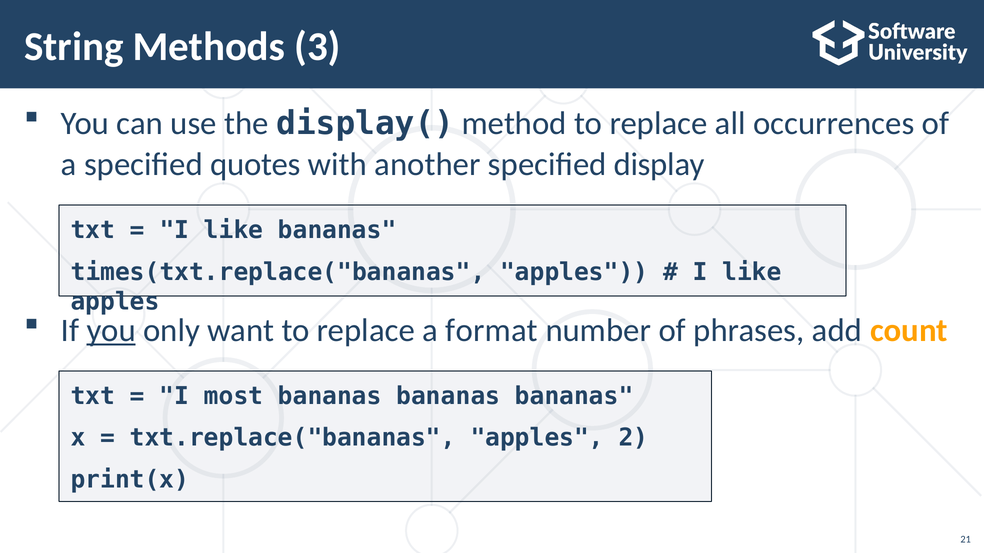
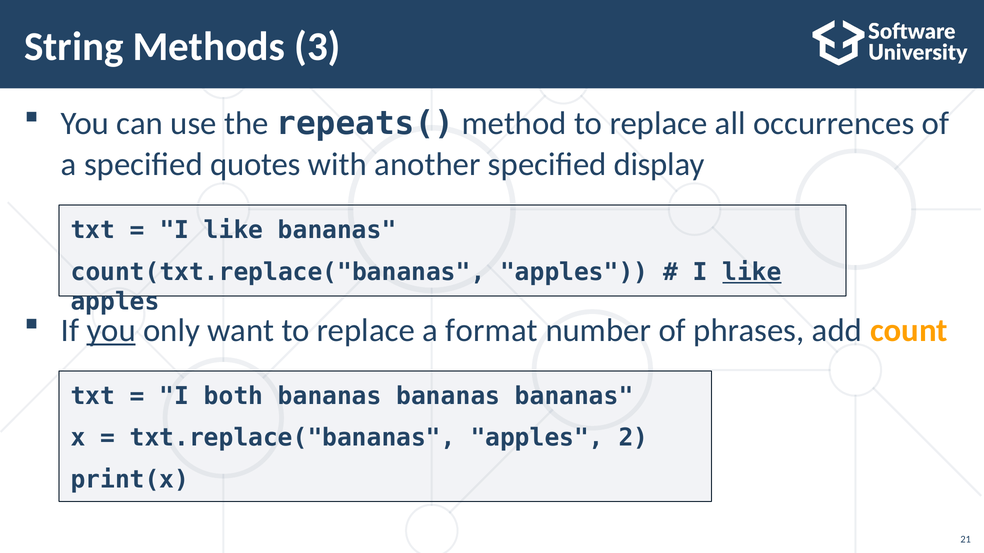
display(: display( -> repeats( (365, 123)
times(txt.replace("bananas: times(txt.replace("bananas -> count(txt.replace("bananas (278, 272)
like underline: none -> present (752, 272)
most: most -> both (234, 396)
